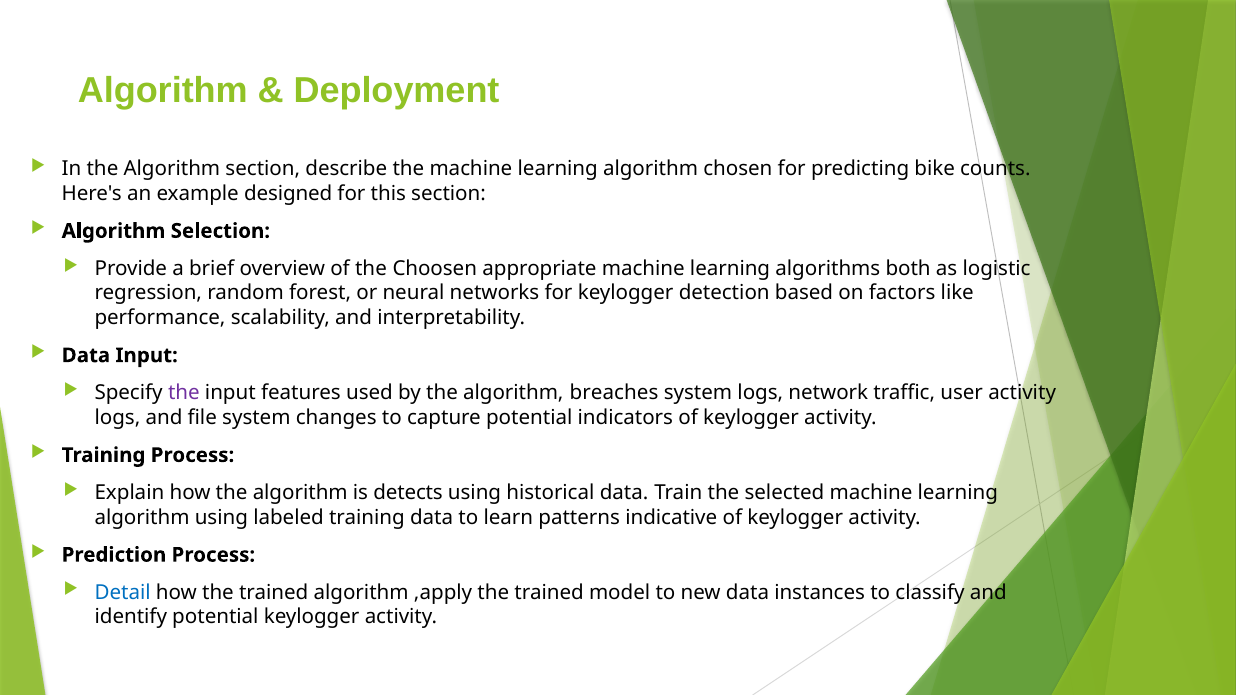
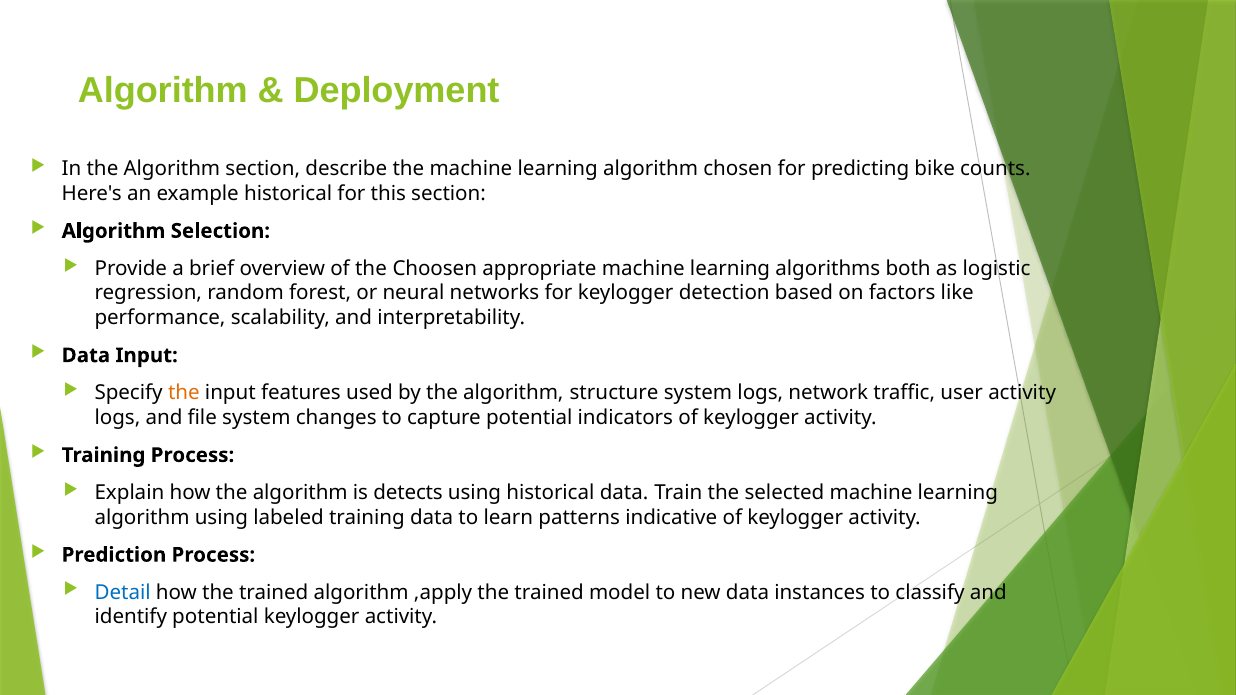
example designed: designed -> historical (288, 194)
the colour: purple -> orange (184, 393)
breaches: breaches -> structure (614, 393)
